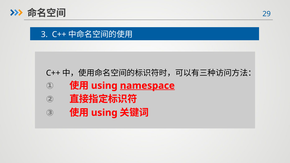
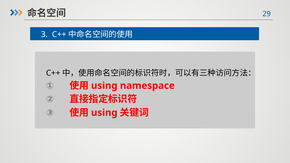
namespace underline: present -> none (147, 86)
